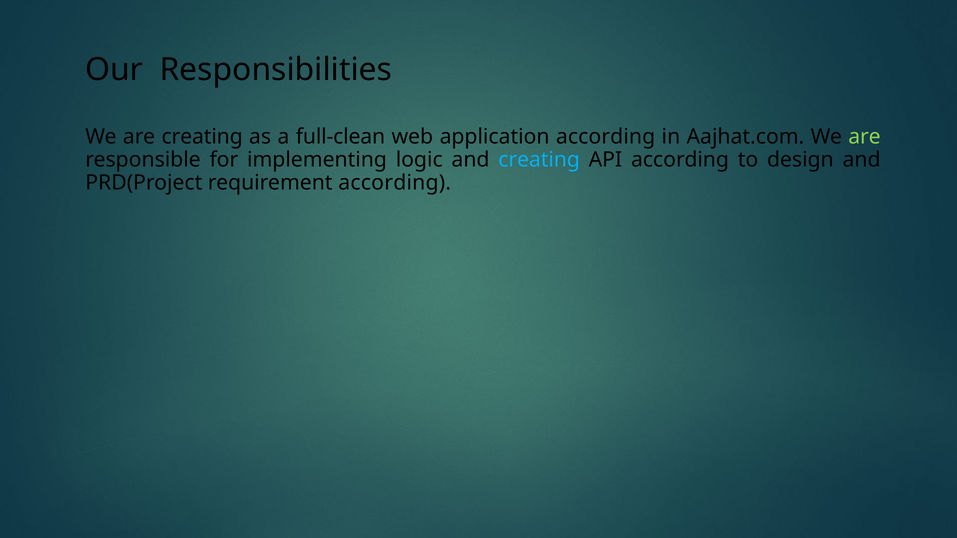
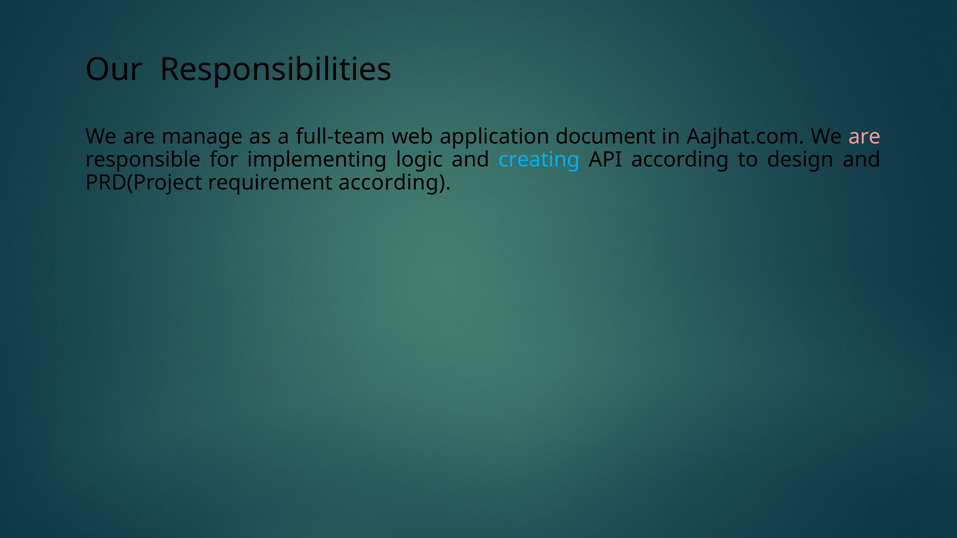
are creating: creating -> manage (202, 137)
full-clean: full-clean -> full-team (340, 137)
application according: according -> document (606, 137)
are colour: light green -> pink (864, 137)
